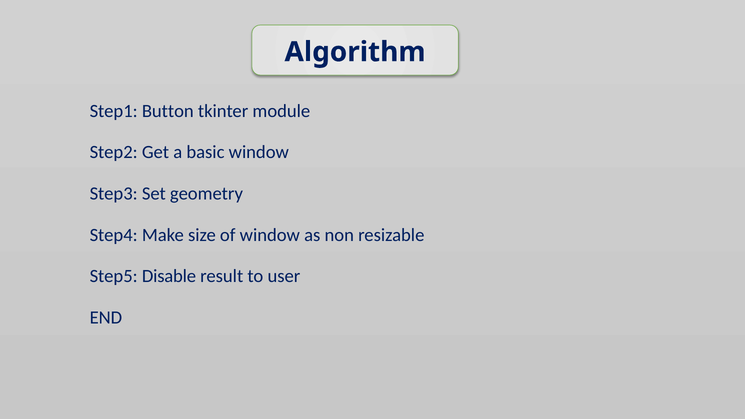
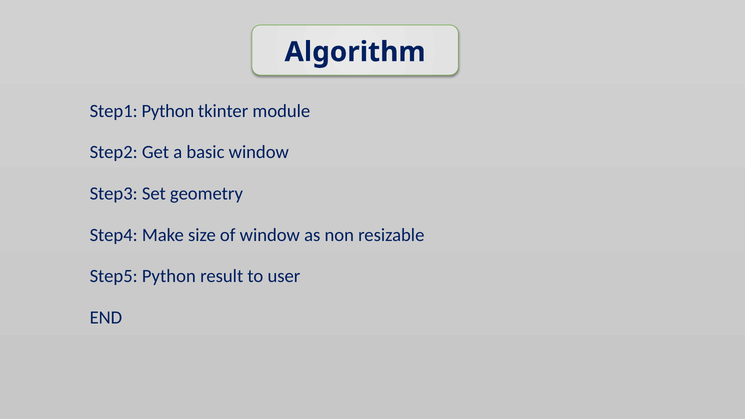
Step1 Button: Button -> Python (168, 111)
Step5 Disable: Disable -> Python (169, 276)
